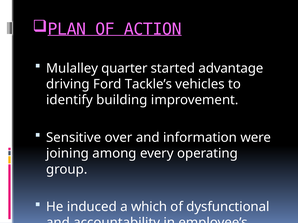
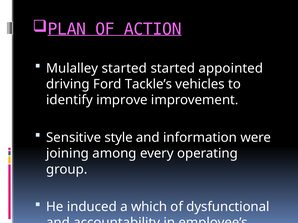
Mulalley quarter: quarter -> started (124, 68)
advantage: advantage -> appointed (231, 68)
building: building -> improve (122, 100)
over: over -> style (119, 138)
